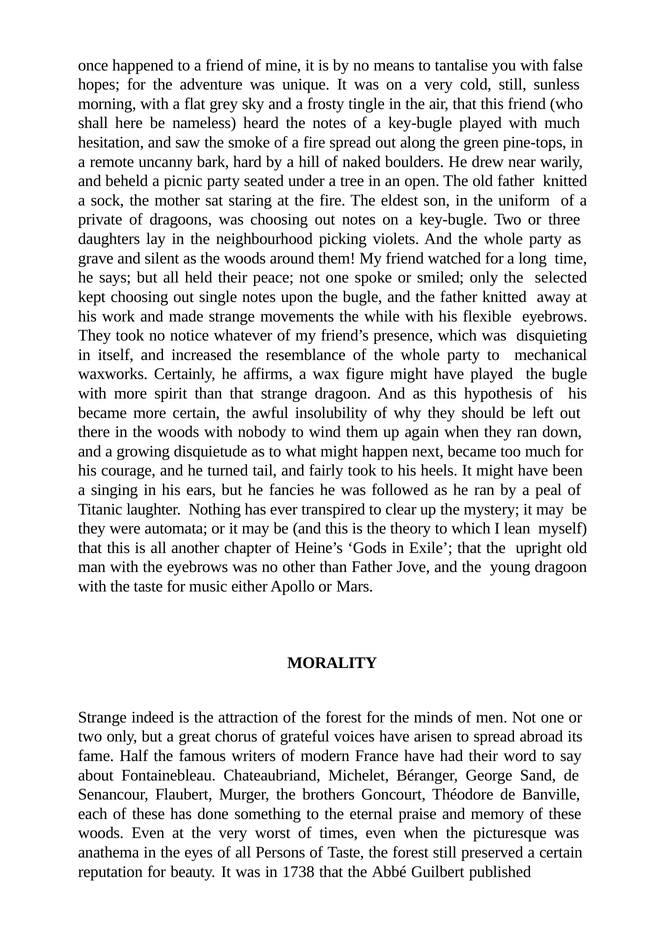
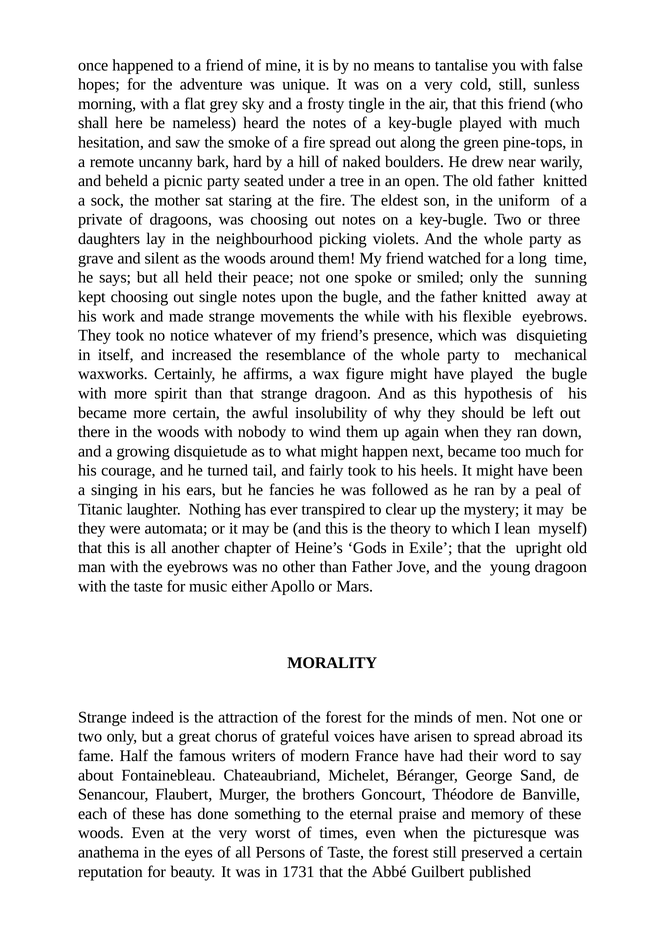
selected: selected -> sunning (561, 277)
1738: 1738 -> 1731 (298, 871)
